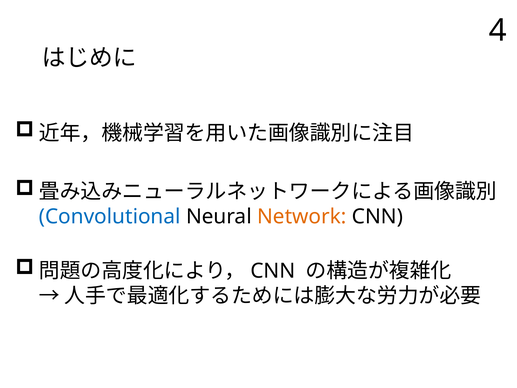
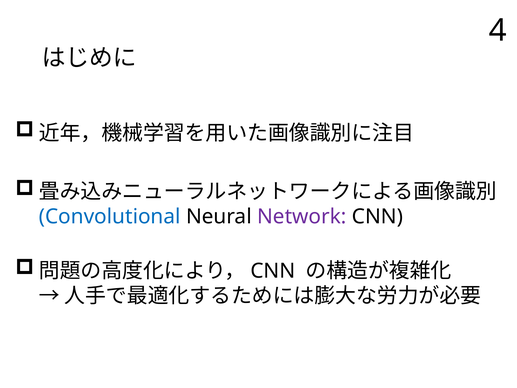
Network colour: orange -> purple (302, 216)
